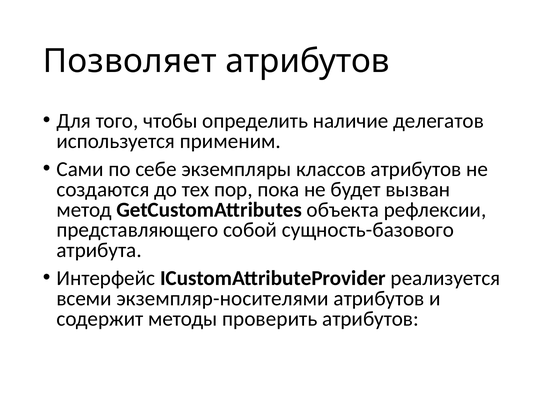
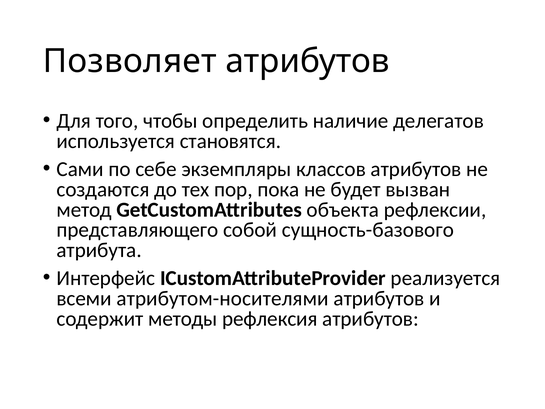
применим: применим -> становятся (230, 141)
экземпляр-носителями: экземпляр-носителями -> атрибутом-носителями (223, 298)
проверить: проверить -> рефлексия (270, 319)
